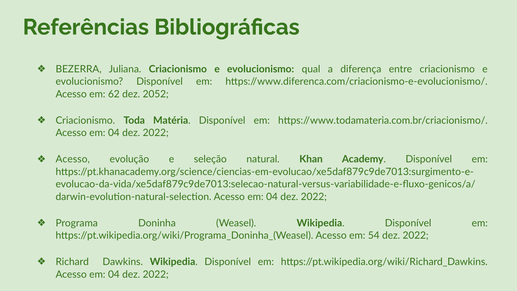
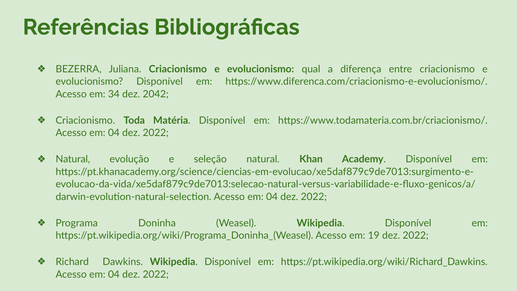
62: 62 -> 34 (114, 94)
2052: 2052 -> 2042 (156, 94)
Acesso: Acesso -> Natural (73, 159)
54: 54 -> 19 (374, 235)
